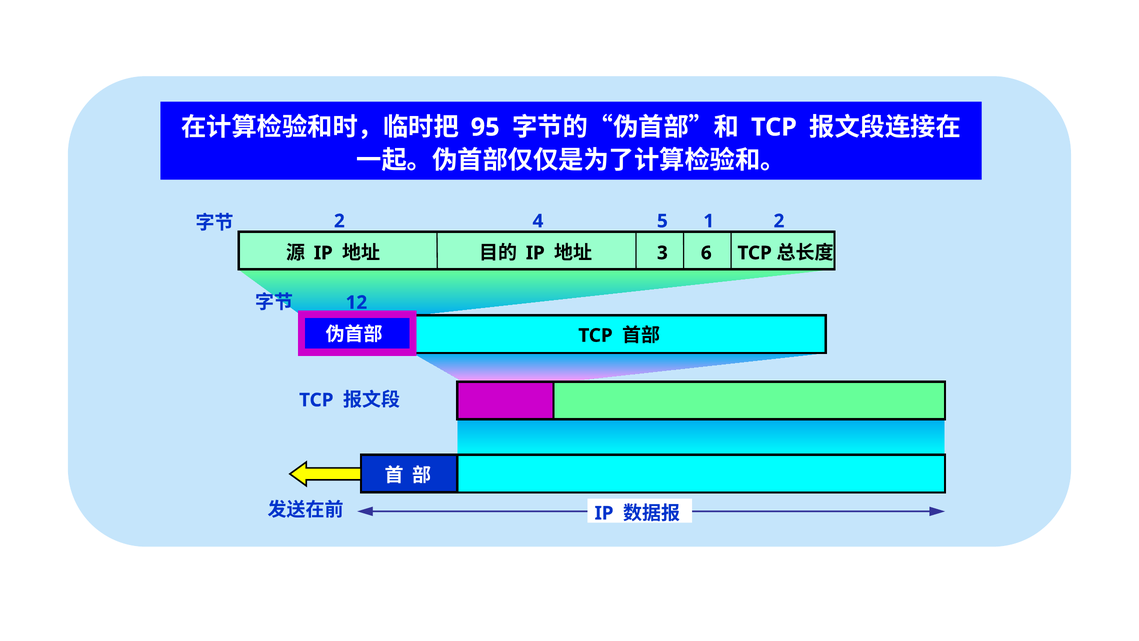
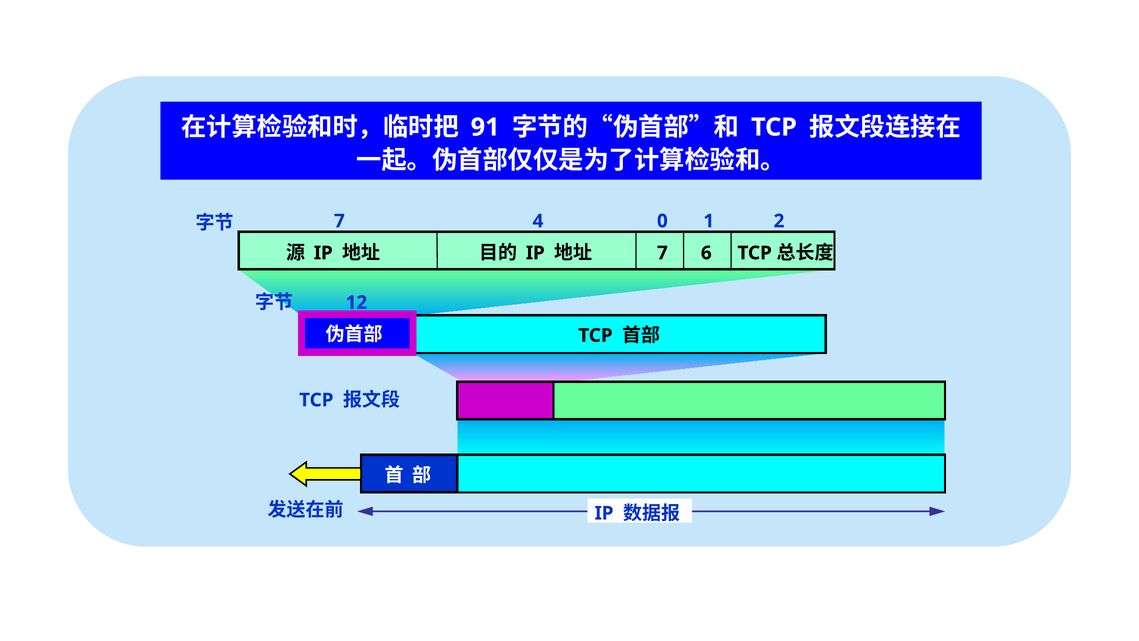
95: 95 -> 91 (485, 127)
2: 2 -> 7 (339, 221)
5: 5 -> 0 (662, 221)
3: 3 -> 7 (662, 253)
